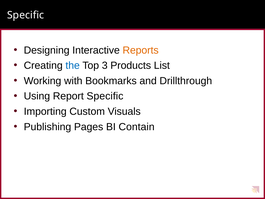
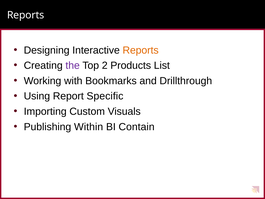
Specific: Specific -> Reports (26, 15)
the colour: blue -> purple (73, 65)
3: 3 -> 2 (105, 65)
Pages: Pages -> Within (89, 127)
